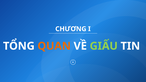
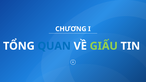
QUAN colour: orange -> blue (54, 46)
